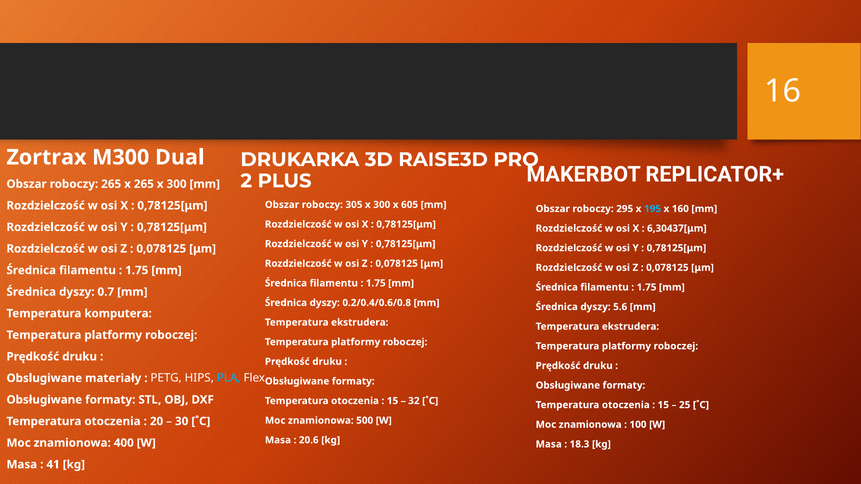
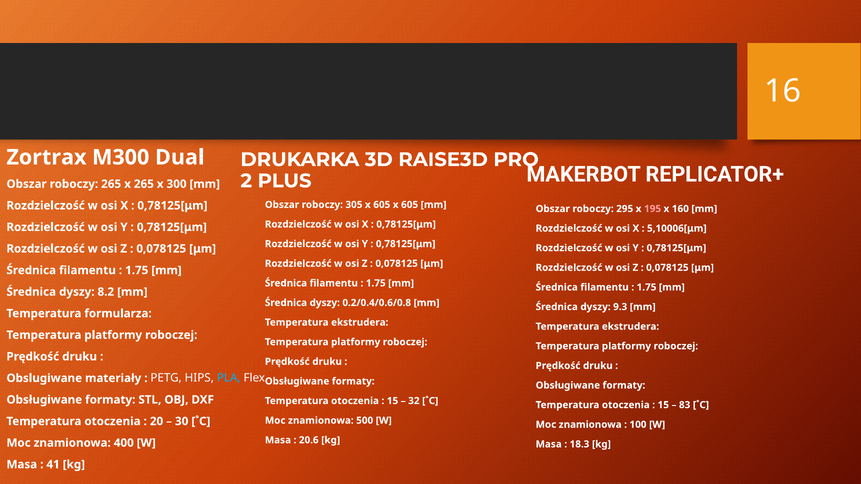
305 x 300: 300 -> 605 (382, 205)
195 colour: light blue -> pink (653, 209)
6,30437[μm: 6,30437[μm -> 5,10006[μm (677, 229)
0.7: 0.7 -> 8.2 (106, 292)
5.6: 5.6 -> 9.3 (620, 307)
komputera: komputera -> formularza (118, 314)
25: 25 -> 83 (685, 405)
